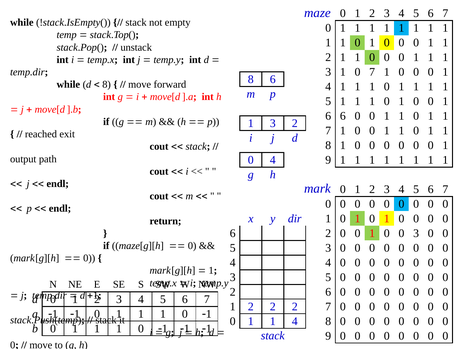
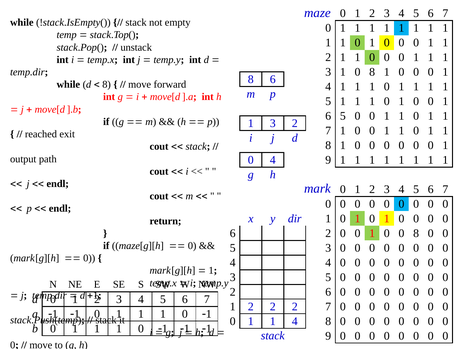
1 0 7: 7 -> 8 (372, 72)
6: 6 -> 5 (343, 116)
1 0 0 3: 3 -> 8 (416, 233)
